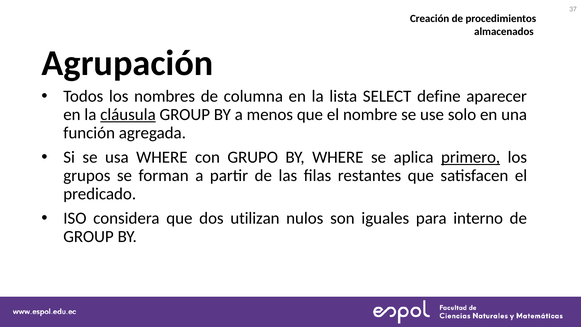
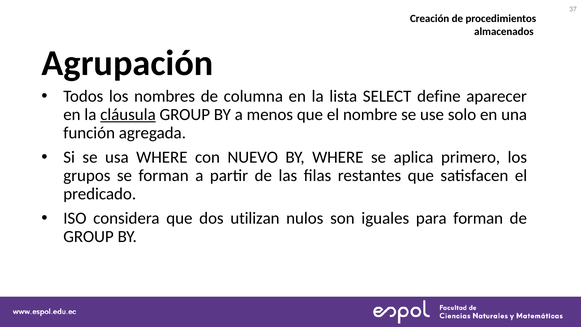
GRUPO: GRUPO -> NUEVO (253, 157)
primero underline: present -> none (471, 157)
para interno: interno -> forman (478, 218)
